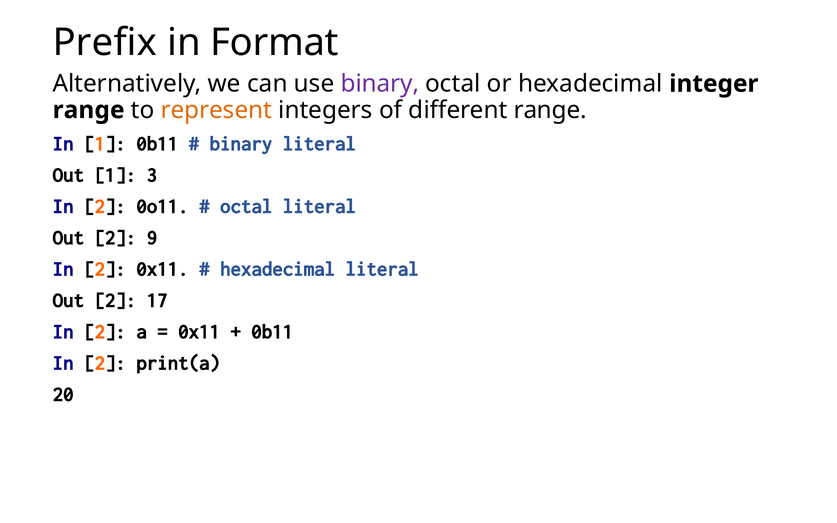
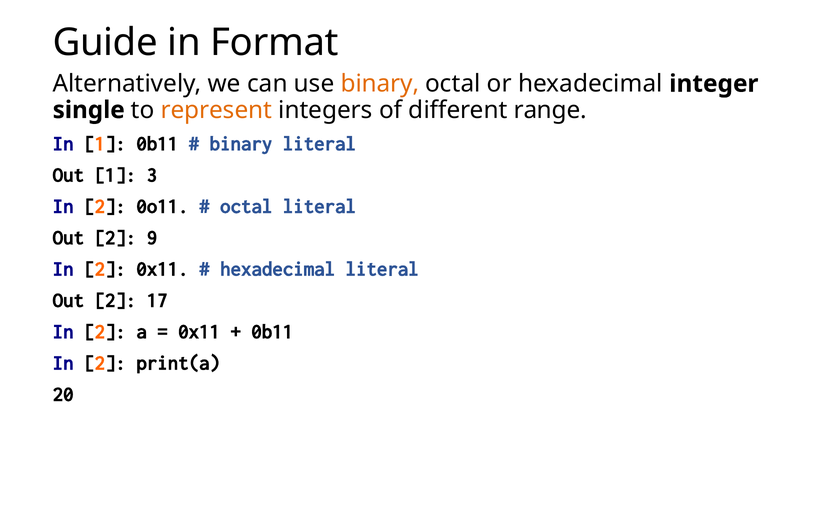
Prefix: Prefix -> Guide (105, 42)
binary colour: purple -> orange (380, 84)
range: range -> single (89, 110)
